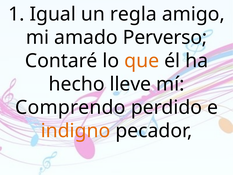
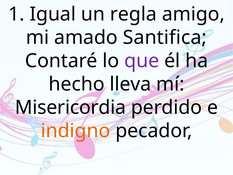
Perverso: Perverso -> Santifica (165, 37)
que colour: orange -> purple (142, 61)
lleve: lleve -> lleva (130, 84)
Comprendo: Comprendo -> Misericordia (70, 107)
